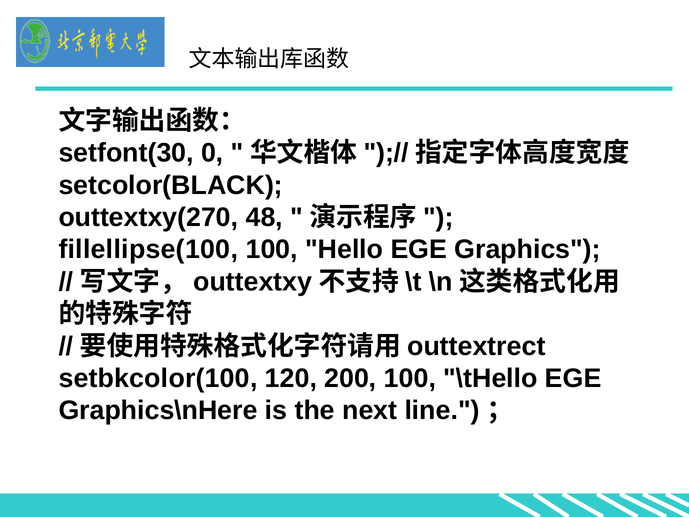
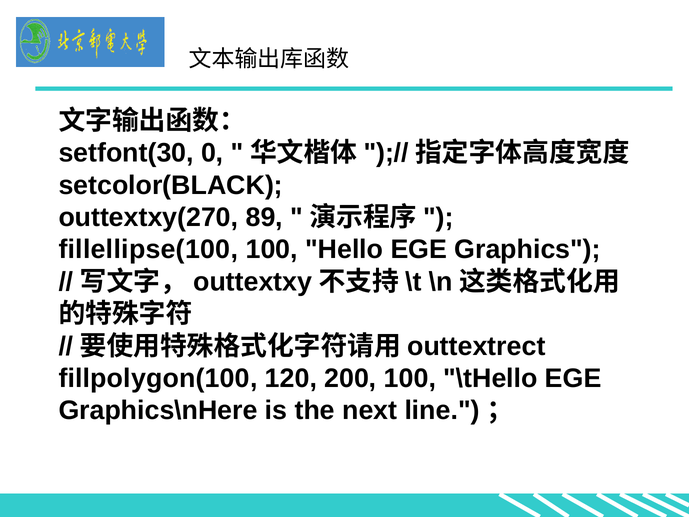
48: 48 -> 89 (264, 217)
setbkcolor(100: setbkcolor(100 -> fillpolygon(100 (158, 378)
